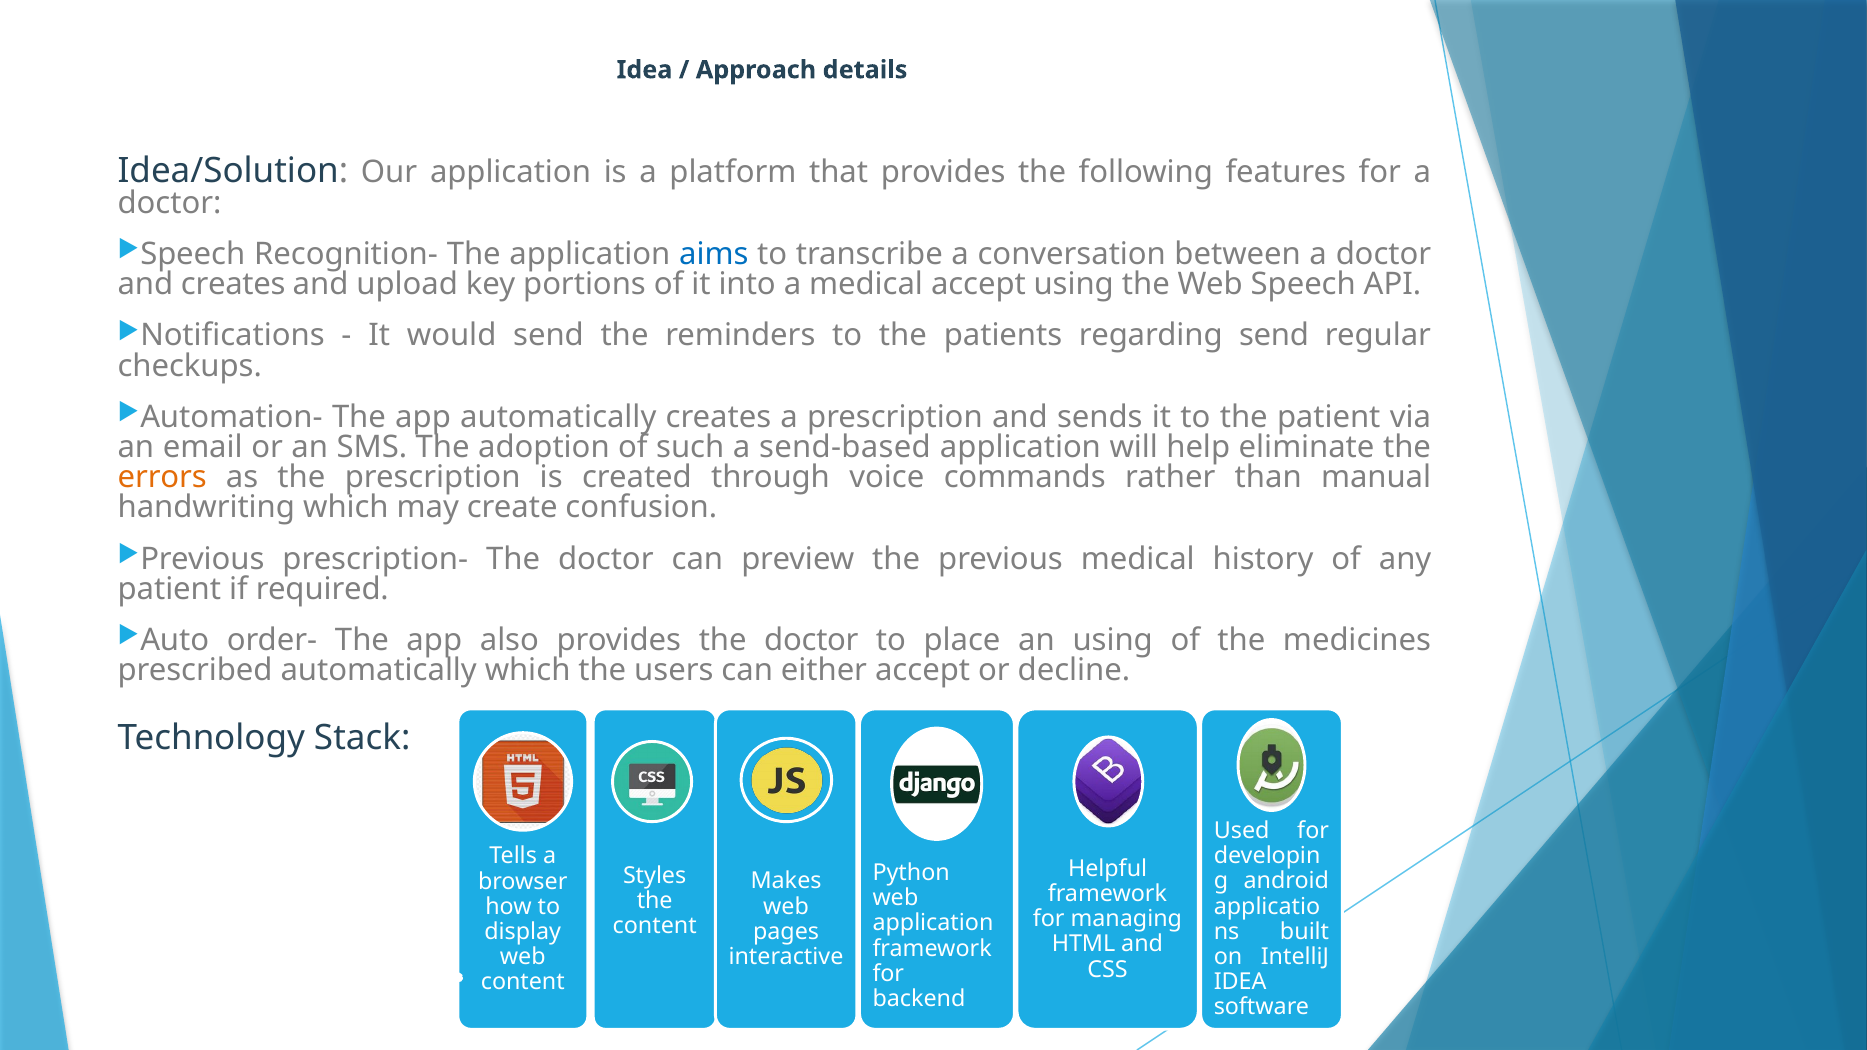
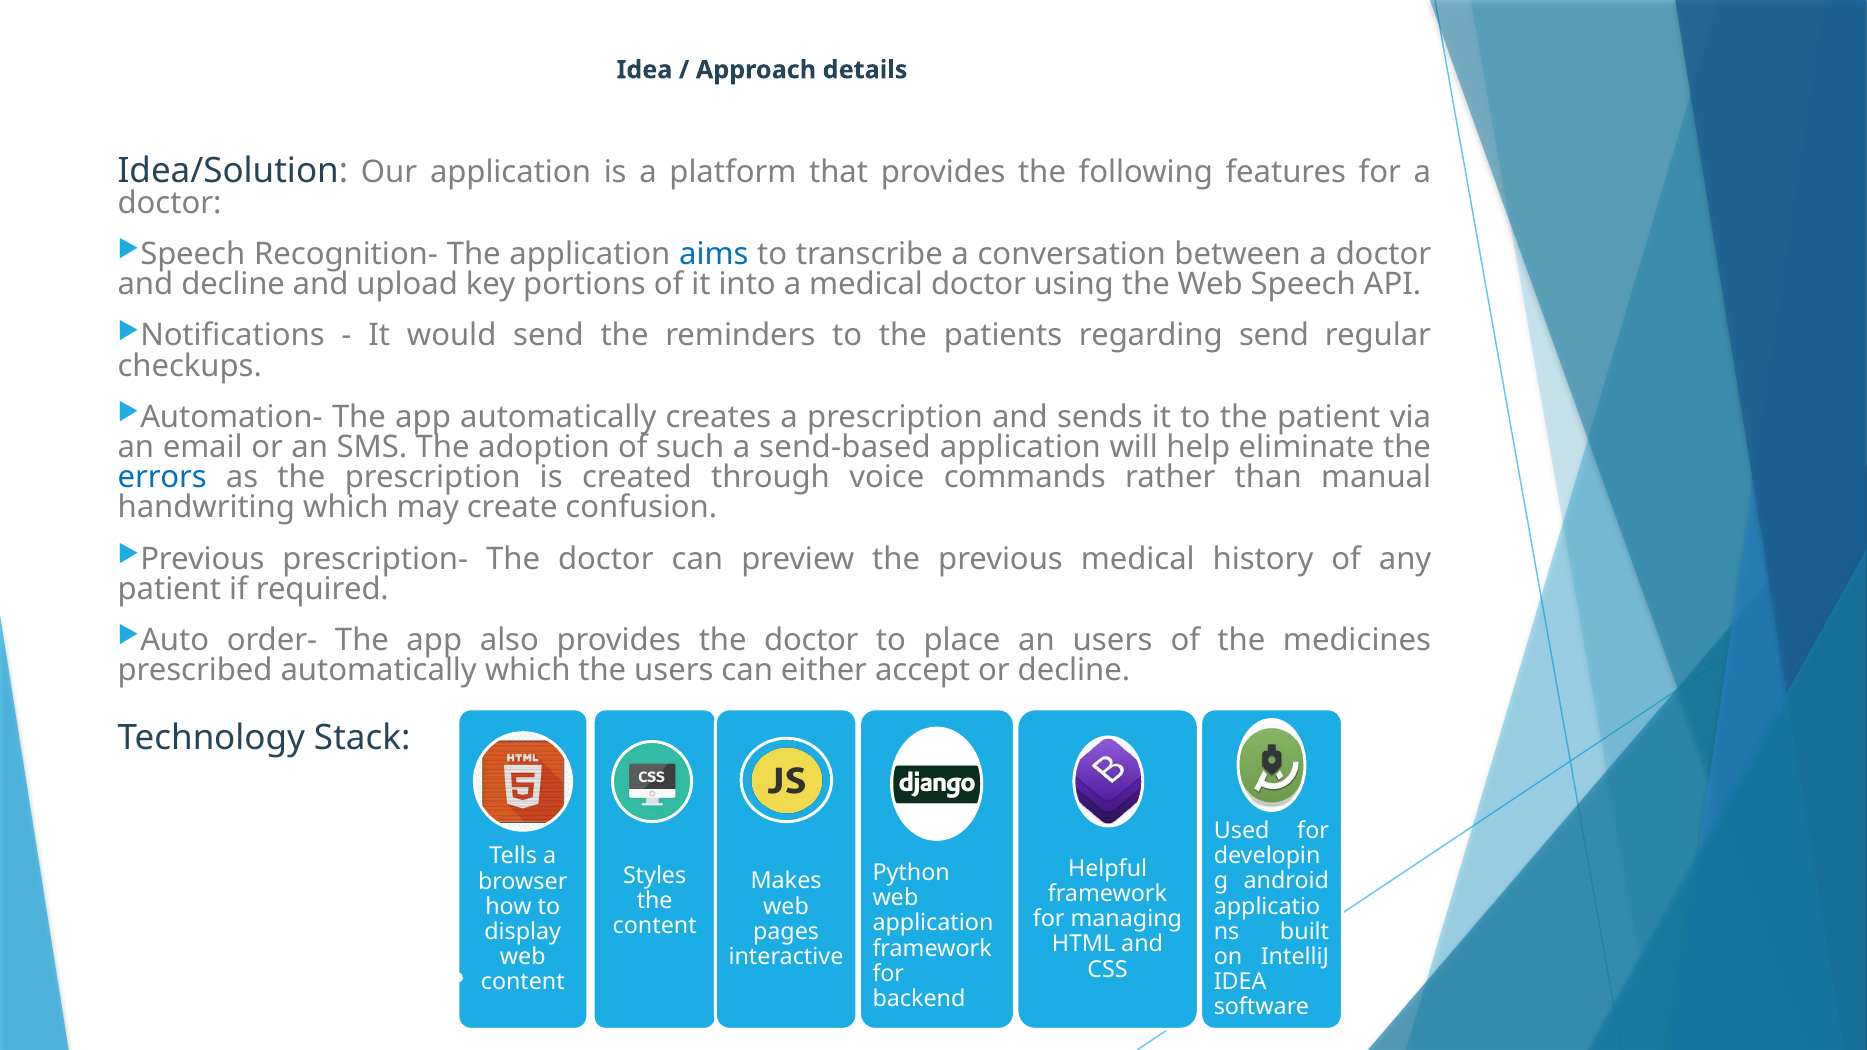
and creates: creates -> decline (233, 285)
medical accept: accept -> doctor (978, 285)
errors colour: orange -> blue (162, 478)
an using: using -> users (1113, 640)
